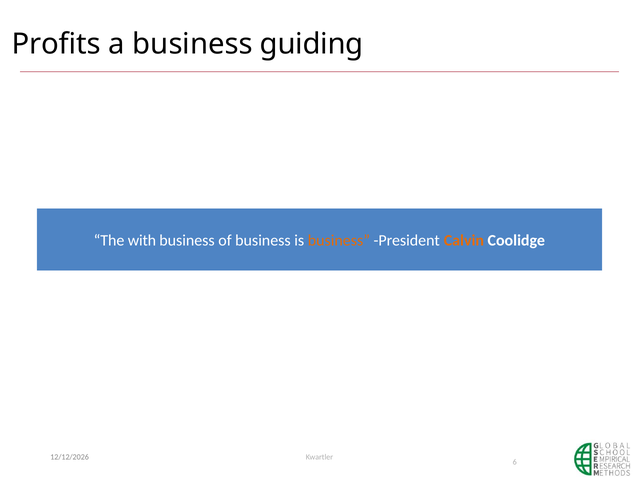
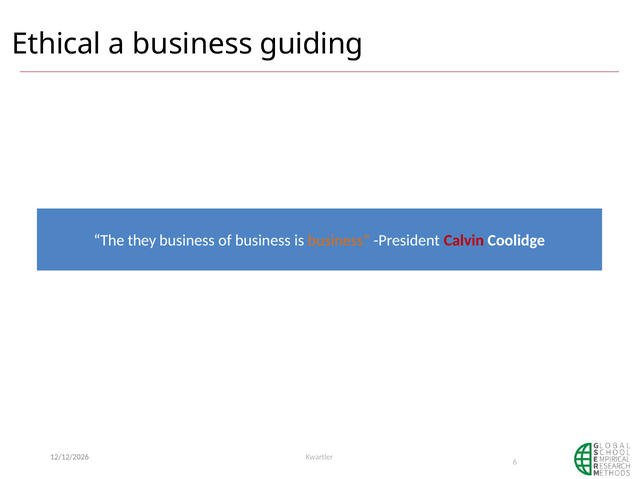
Profits: Profits -> Ethical (56, 44)
with: with -> they (142, 241)
Calvin colour: orange -> red (464, 241)
